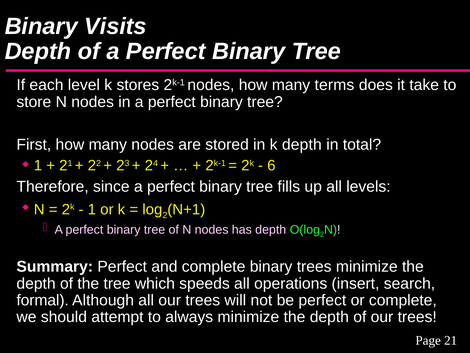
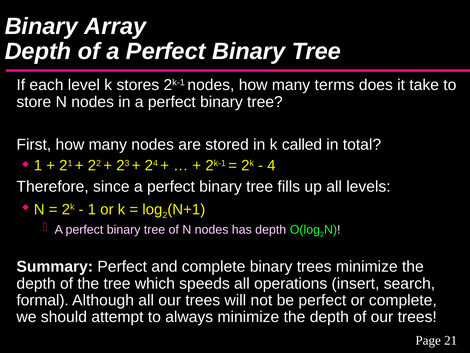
Visits: Visits -> Array (115, 26)
k depth: depth -> called (302, 145)
6: 6 -> 4 (271, 165)
